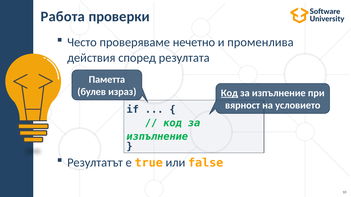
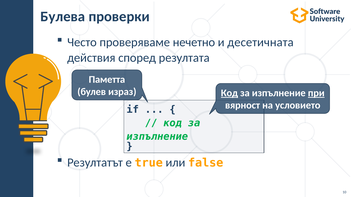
Работа: Работа -> Булева (63, 17)
променлива: променлива -> десетичната (260, 42)
при underline: none -> present (316, 93)
